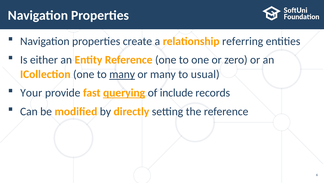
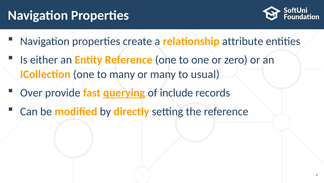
referring: referring -> attribute (243, 41)
many underline: present -> none (122, 74)
Your: Your -> Over (31, 93)
